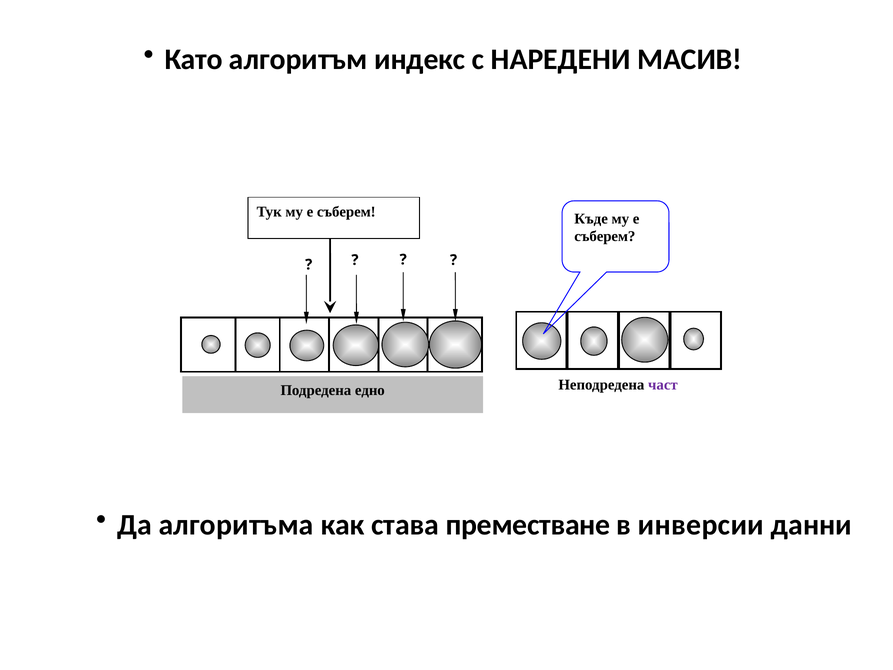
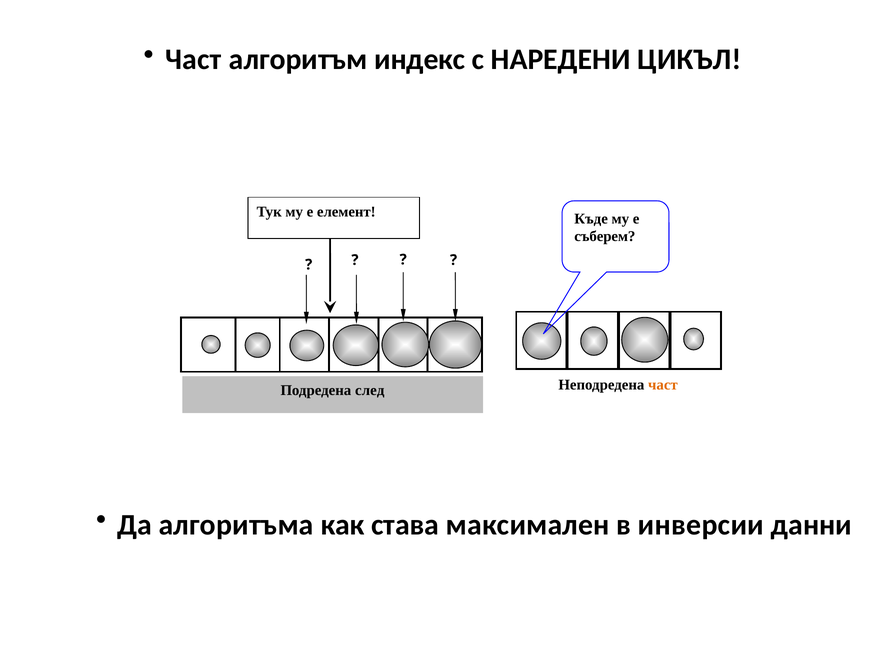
Като: Като -> Част (193, 60)
МАСИВ: МАСИВ -> ЦИКЪЛ (689, 60)
Тук му е съберем: съберем -> елемент (346, 212)
част colour: purple -> orange (663, 385)
едно: едно -> след (370, 390)
преместване: преместване -> максимален (528, 525)
